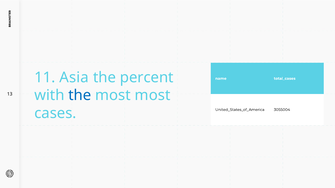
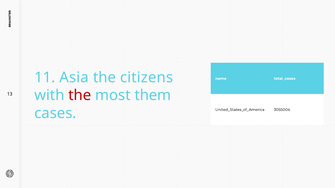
percent: percent -> citizens (147, 78)
the colour: blue -> red (80, 95)
most most: most -> them (153, 95)
